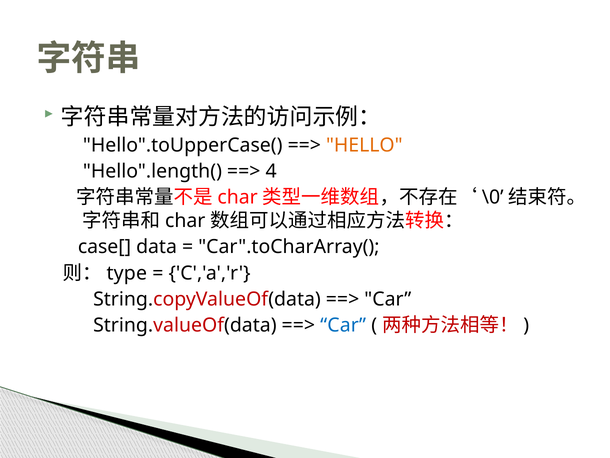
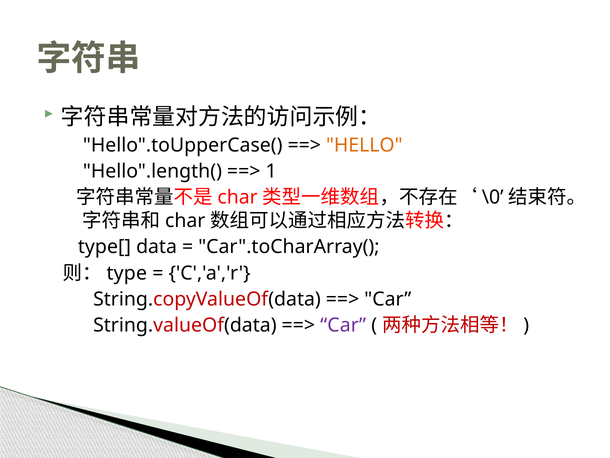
4: 4 -> 1 (271, 171)
case[: case[ -> type[ (104, 247)
Car colour: blue -> purple (343, 325)
